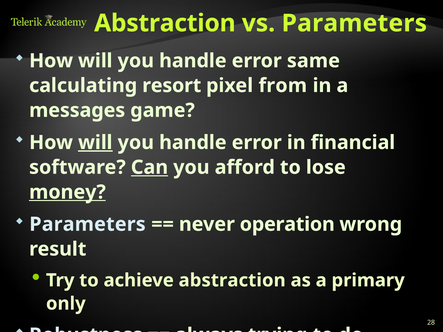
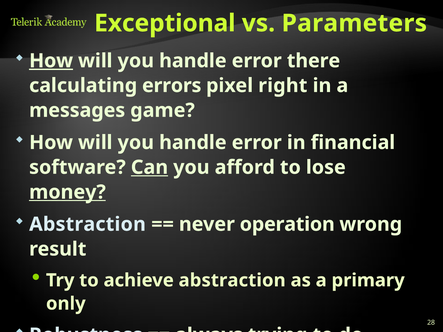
Abstraction: Abstraction -> Exceptional (165, 23)
How underline: none -> present (51, 61)
same: same -> there (314, 61)
calculating resort: resort -> errors (172, 86)
from: from -> right (283, 86)
will underline: present -> none (95, 143)
Parameters: Parameters -> Abstraction (87, 224)
